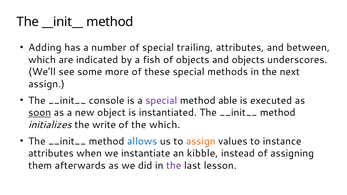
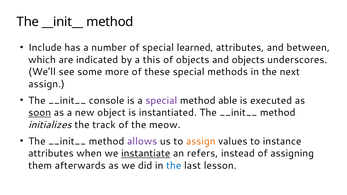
Adding: Adding -> Include (45, 48)
trailing: trailing -> learned (195, 48)
fish: fish -> this (152, 60)
write: write -> track (104, 125)
the which: which -> meow (165, 125)
allows colour: blue -> purple (142, 141)
instantiate underline: none -> present (146, 154)
kibble: kibble -> refers (203, 154)
the colour: purple -> blue (174, 166)
